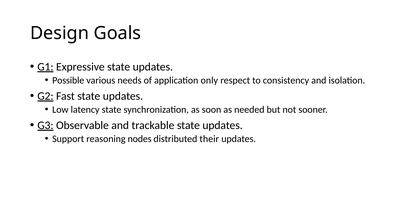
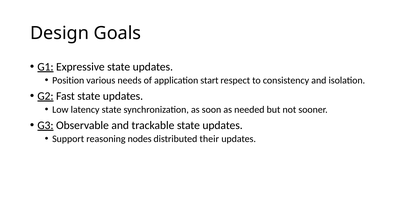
Possible: Possible -> Position (68, 80)
only: only -> start (209, 80)
